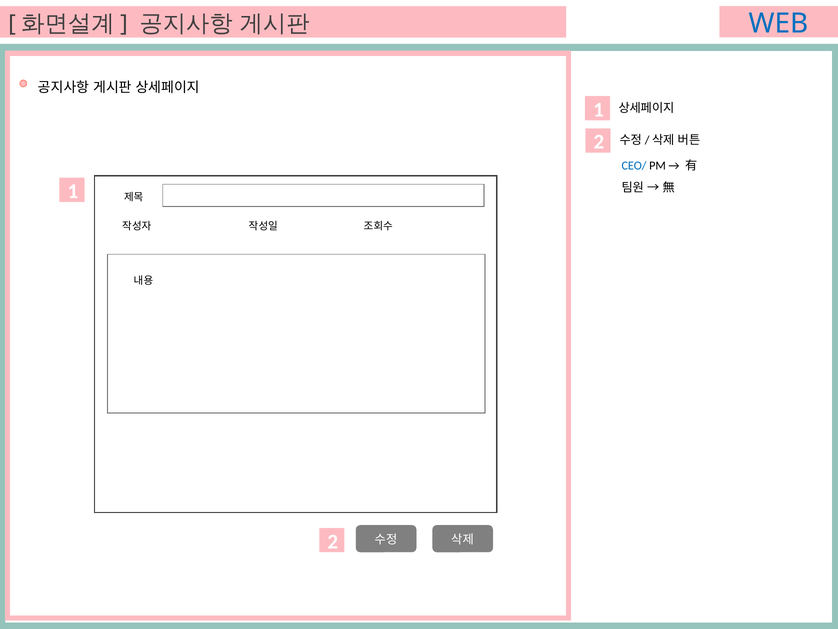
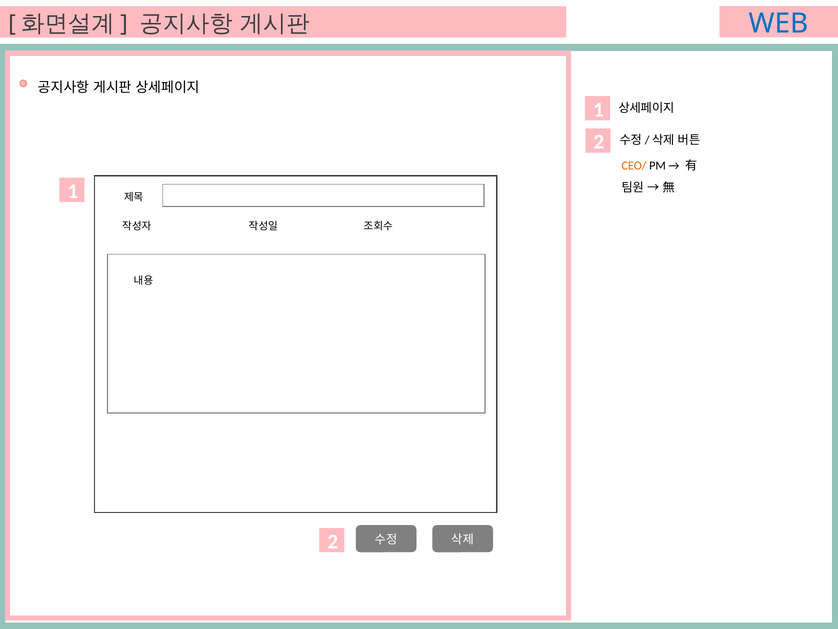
CEO/ colour: blue -> orange (634, 166)
